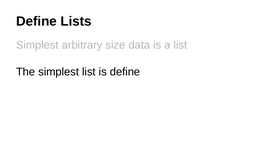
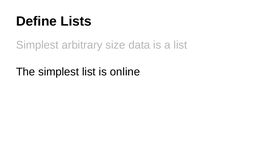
is define: define -> online (125, 72)
